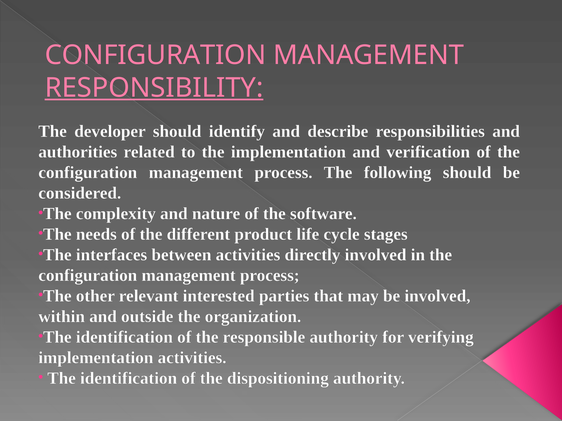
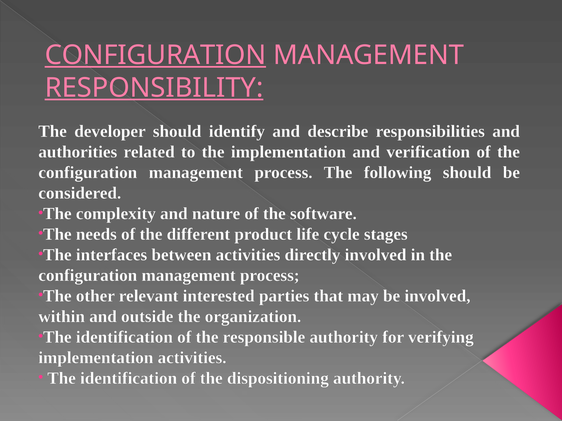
CONFIGURATION underline: none -> present (155, 55)
